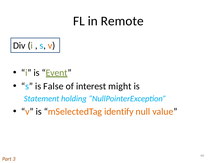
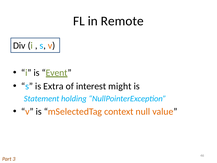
False: False -> Extra (53, 86)
identify: identify -> context (119, 111)
